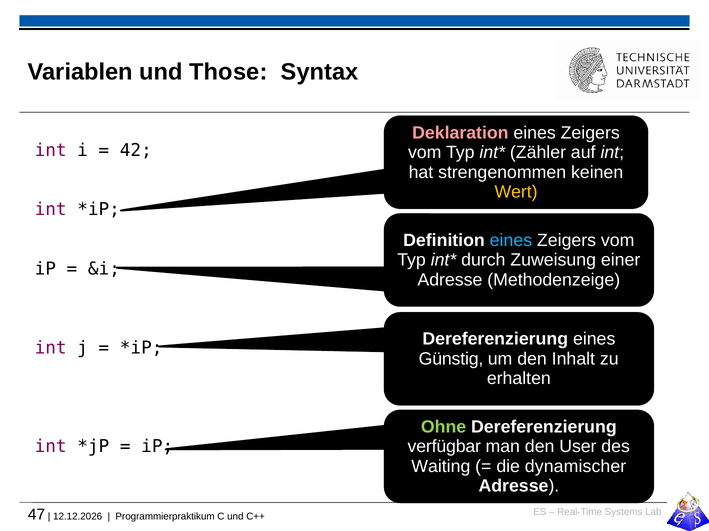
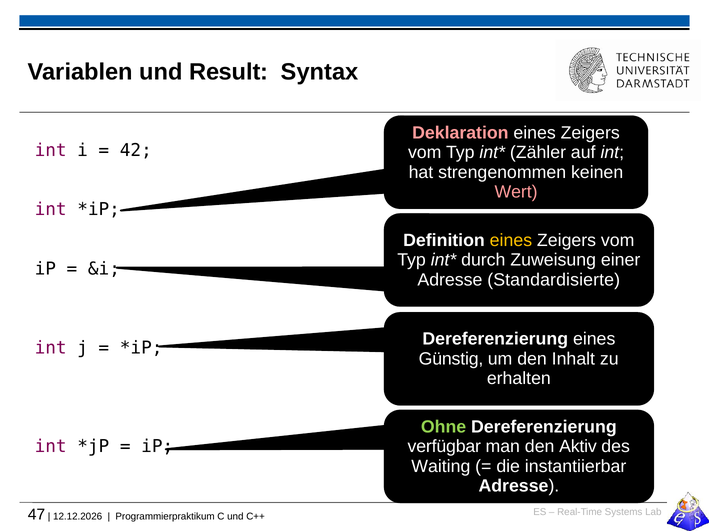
Those: Those -> Result (229, 72)
Wert colour: yellow -> pink (516, 192)
eines colour: light blue -> yellow (511, 241)
Methodenzeige: Methodenzeige -> Standardisierte (554, 280)
User: User -> Aktiv (578, 447)
dynamischer: dynamischer -> instantiierbar (576, 467)
